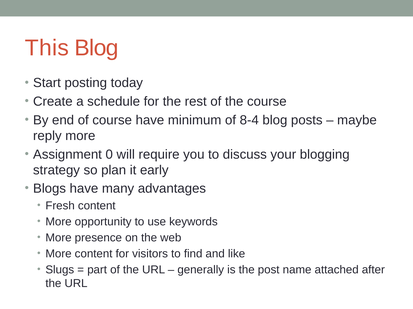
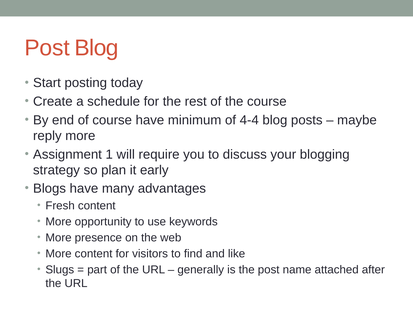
This: This -> Post (47, 48)
8-4: 8-4 -> 4-4 (249, 120)
0: 0 -> 1 (109, 155)
